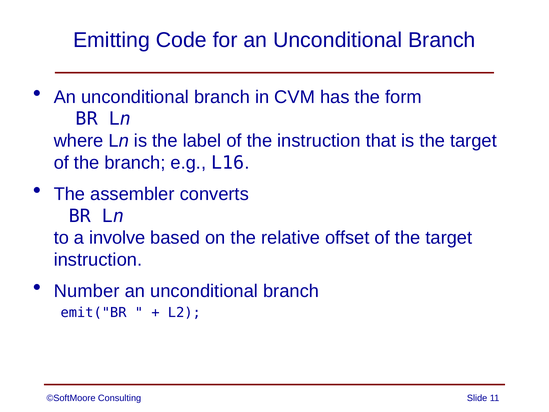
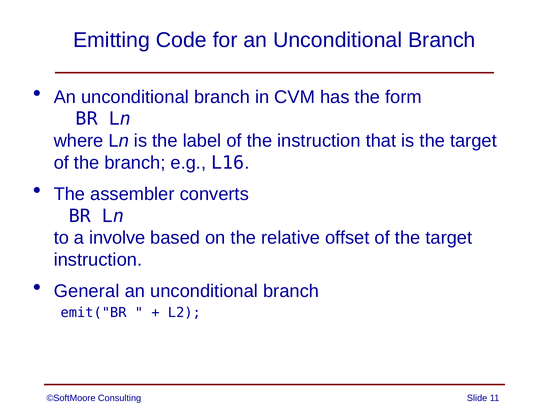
Number: Number -> General (87, 291)
